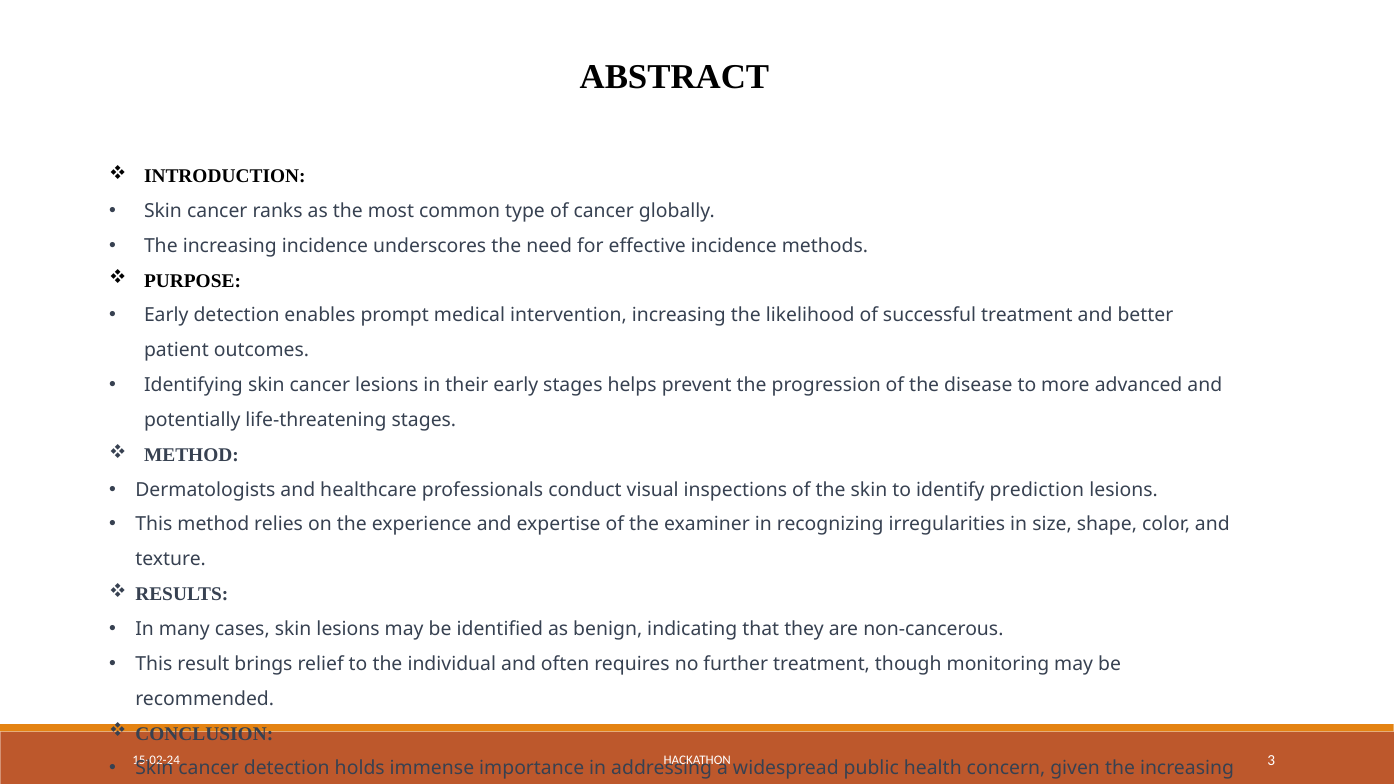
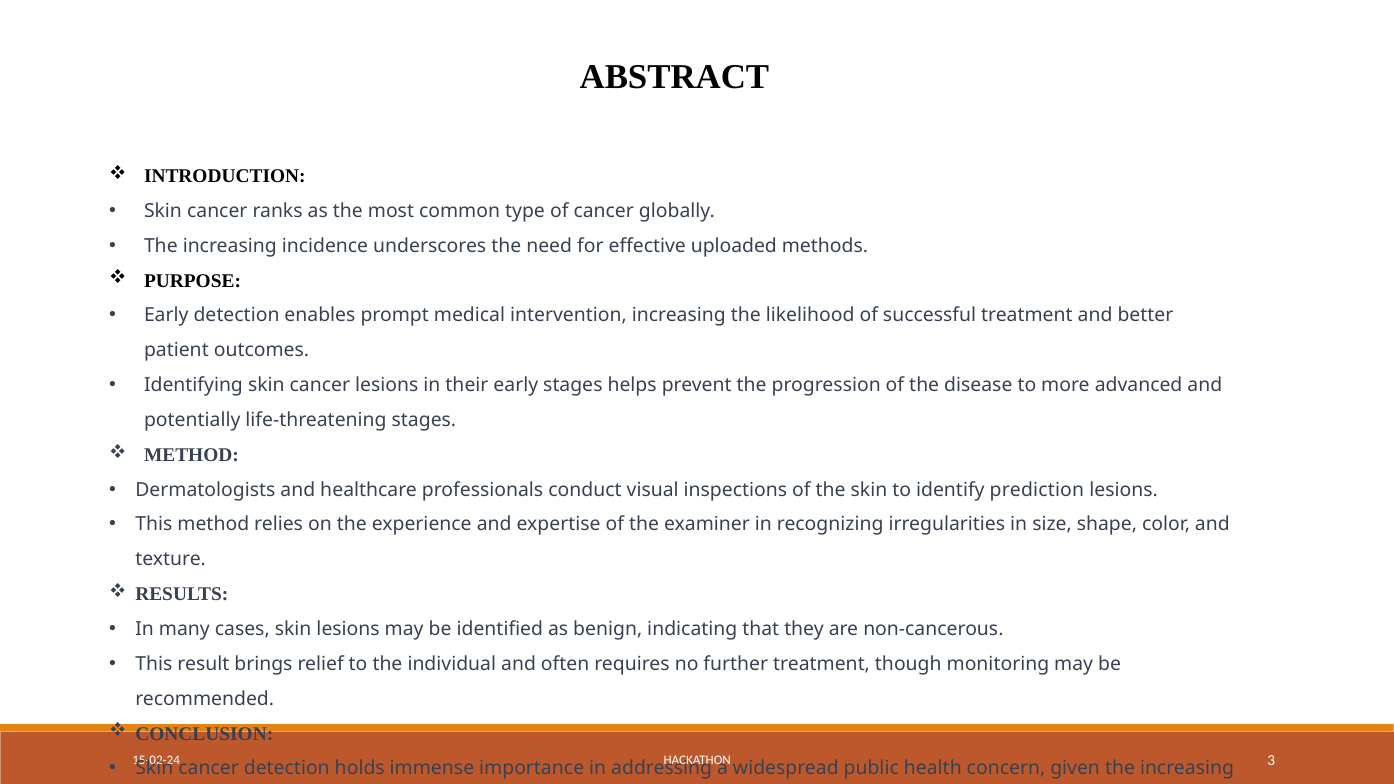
effective incidence: incidence -> uploaded (734, 246)
